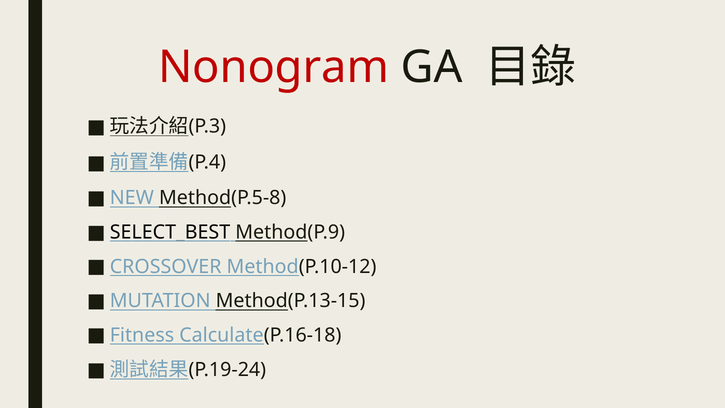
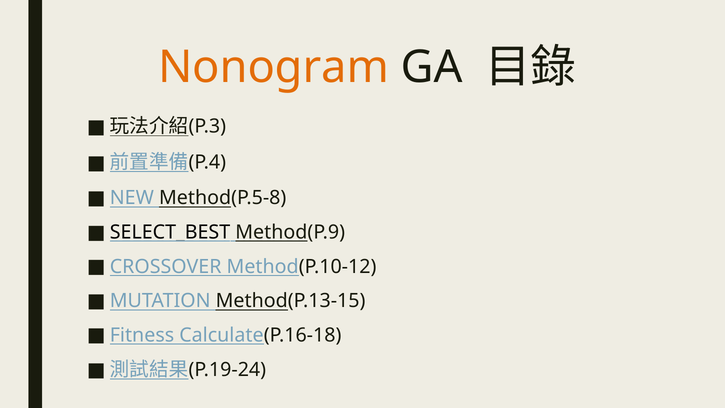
Nonogram colour: red -> orange (274, 67)
